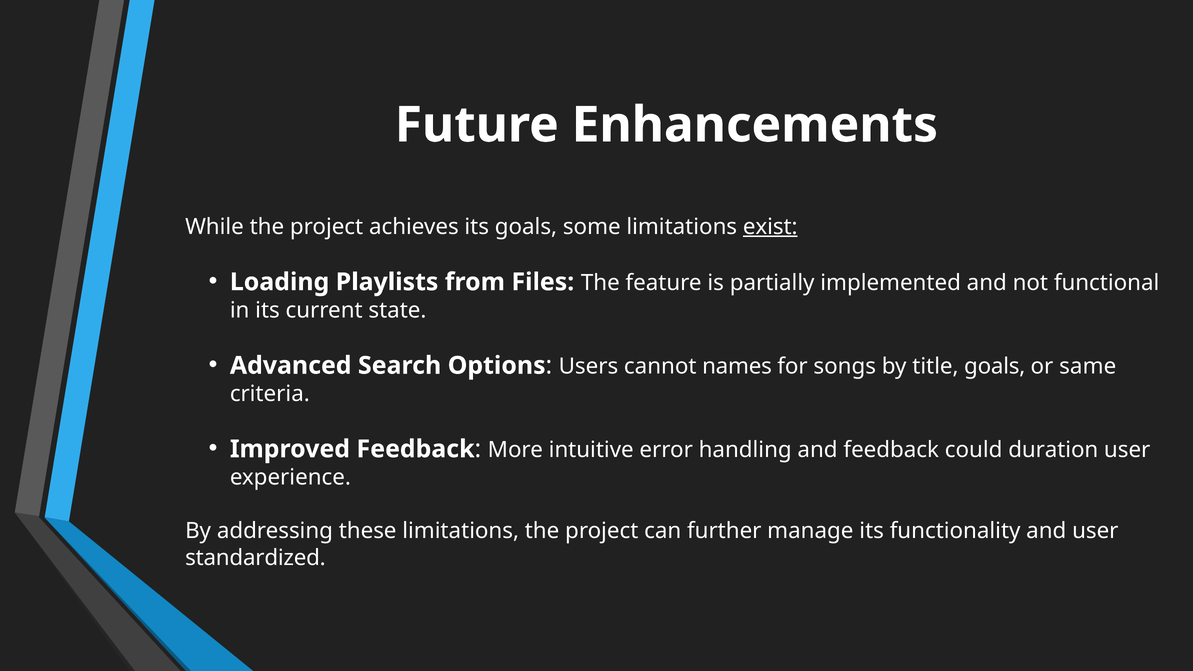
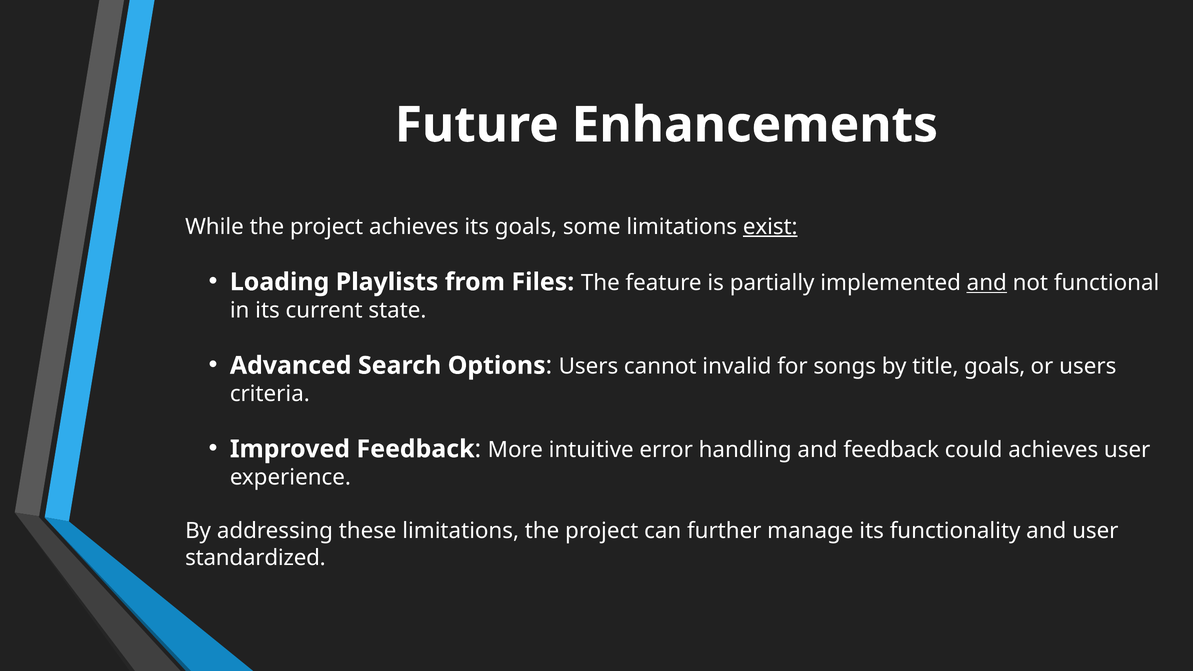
and underline: none -> present (987, 283)
names: names -> invalid (737, 366)
or same: same -> users (1088, 366)
could duration: duration -> achieves (1053, 450)
